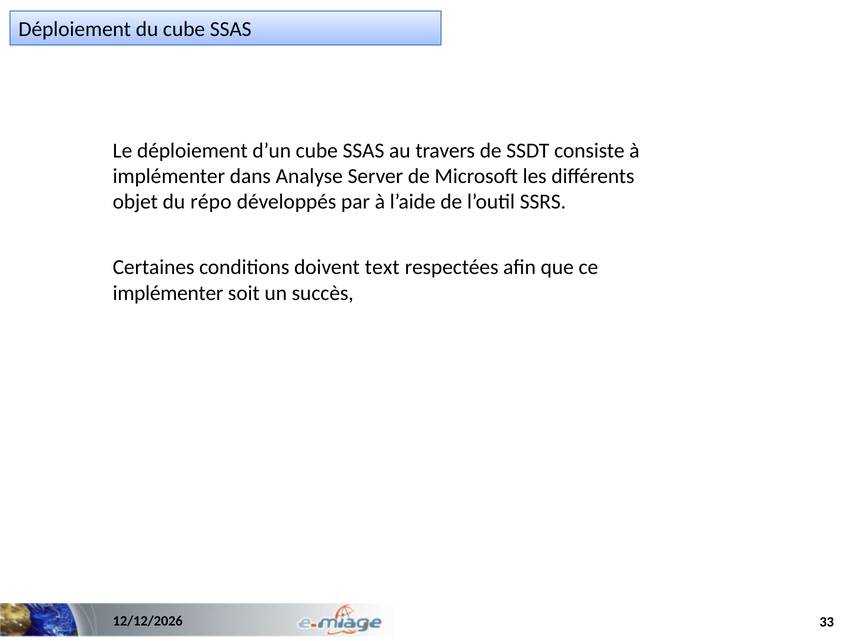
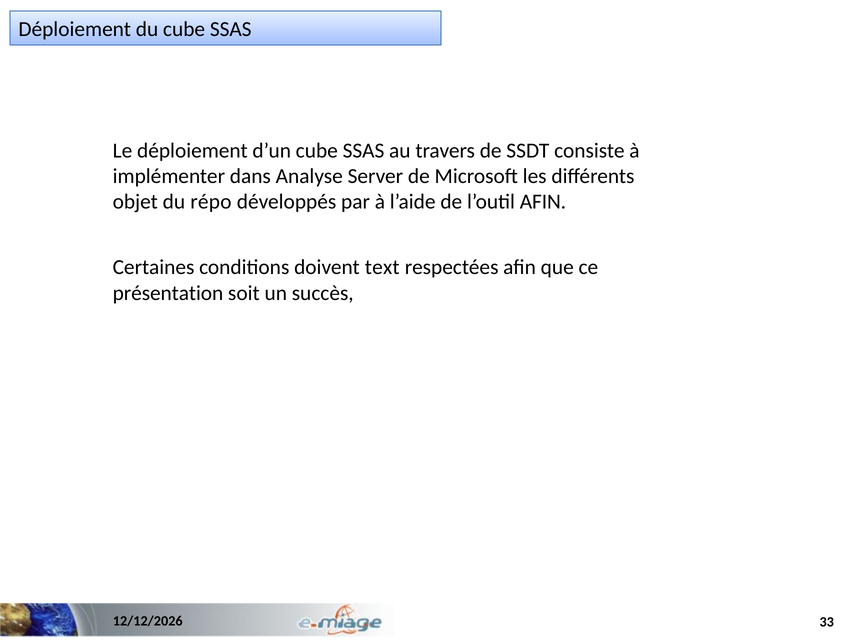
l’outil SSRS: SSRS -> AFIN (543, 202)
implémenter: implémenter -> présentation (168, 293)
